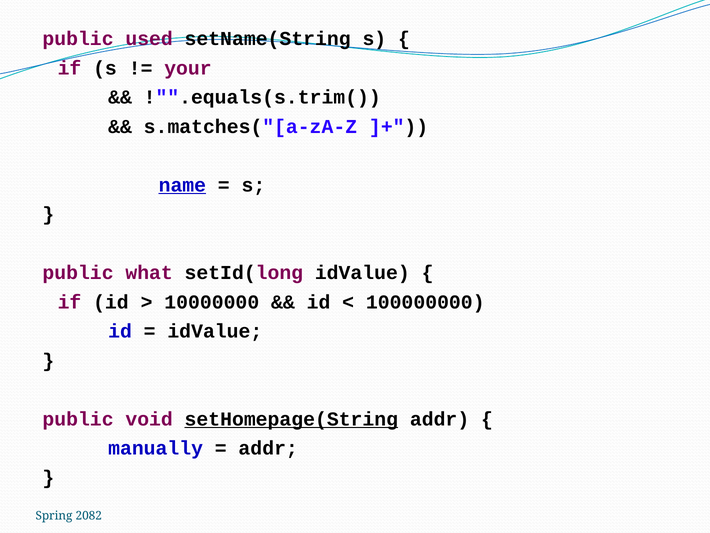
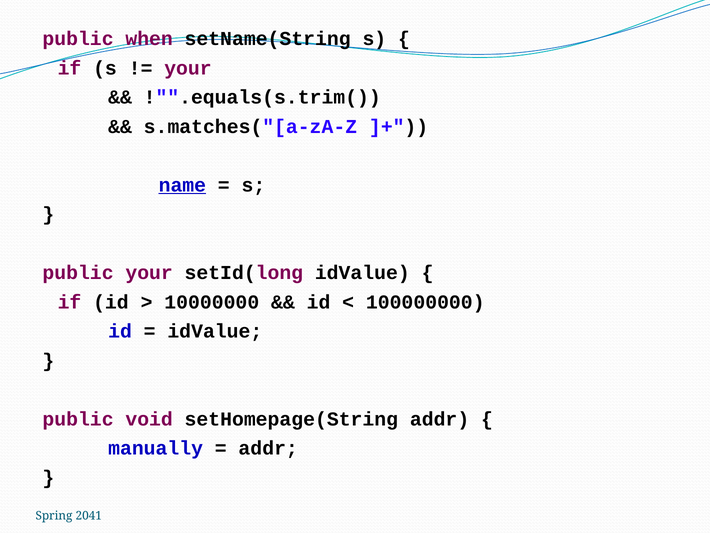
used: used -> when (149, 39)
public what: what -> your (149, 273)
setHomepage(String underline: present -> none (291, 419)
2082: 2082 -> 2041 (89, 516)
